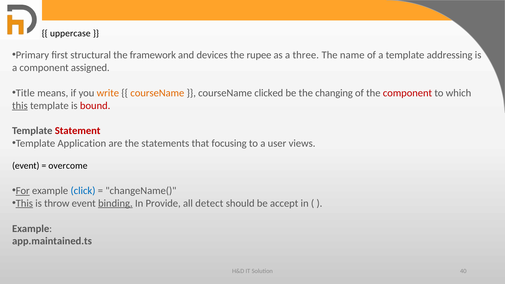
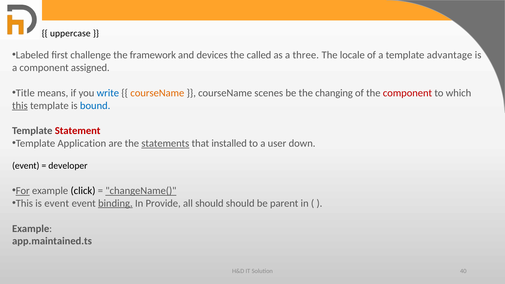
Primary: Primary -> Labeled (32, 55)
structural: structural -> challenge (91, 55)
rupee: rupee -> called (259, 55)
name: name -> locale (352, 55)
addressing: addressing -> advantage (450, 55)
write colour: orange -> blue (108, 93)
clicked: clicked -> scenes (269, 93)
bound colour: red -> blue (95, 106)
statements underline: none -> present (165, 143)
focusing: focusing -> installed (229, 143)
views: views -> down (302, 143)
overcome: overcome -> developer (68, 166)
click colour: blue -> black (83, 191)
changeName( underline: none -> present (141, 191)
This underline: present -> none (24, 203)
is throw: throw -> event (57, 203)
all detect: detect -> should (209, 203)
accept: accept -> parent (284, 203)
